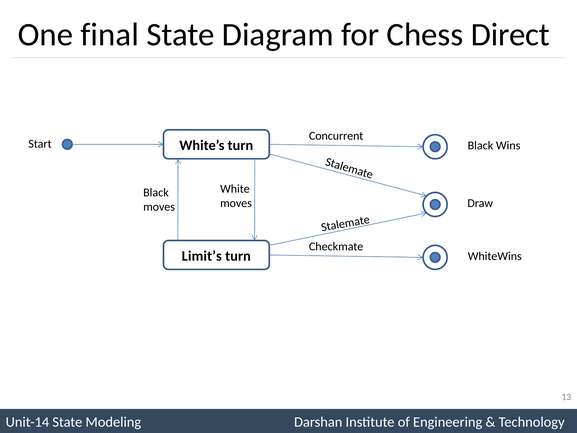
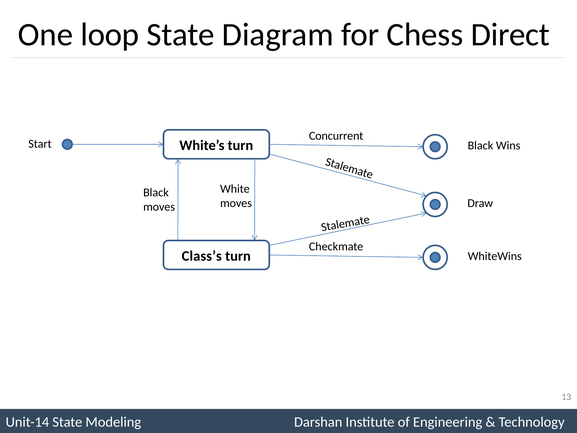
final: final -> loop (110, 34)
Limit’s: Limit’s -> Class’s (202, 256)
